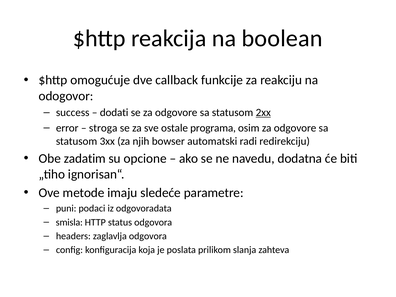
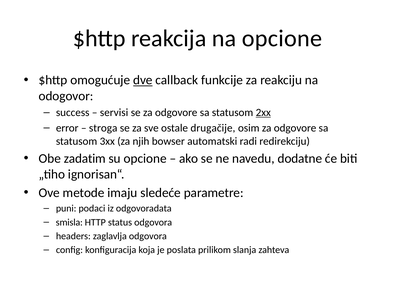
na boolean: boolean -> opcione (282, 38)
dve underline: none -> present (143, 80)
dodati: dodati -> servisi (114, 113)
programa: programa -> drugačije (213, 128)
dodatna: dodatna -> dodatne (300, 158)
